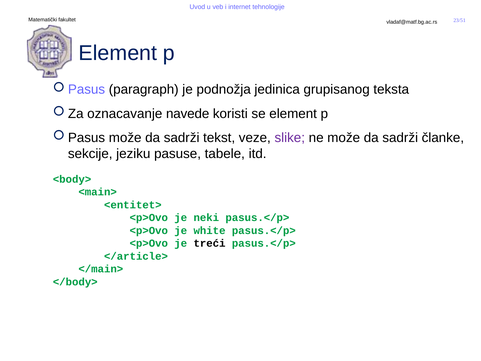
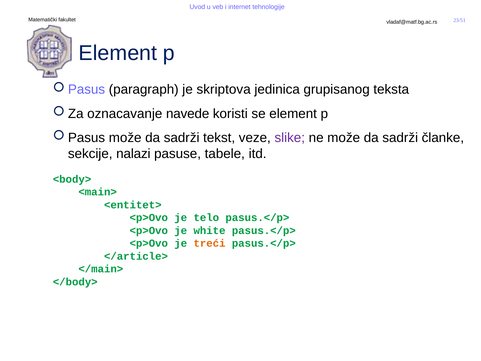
podnožja: podnožja -> skriptova (224, 89)
jeziku: jeziku -> nalazi (133, 154)
neki: neki -> telo (206, 218)
treći colour: black -> orange (210, 243)
